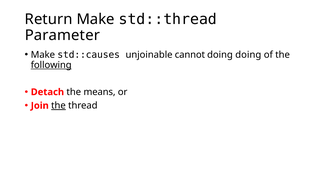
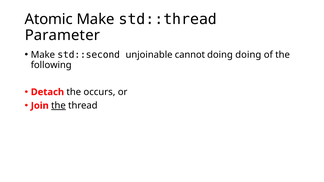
Return: Return -> Atomic (49, 19)
std::causes: std::causes -> std::second (89, 55)
following underline: present -> none (51, 65)
means: means -> occurs (99, 92)
